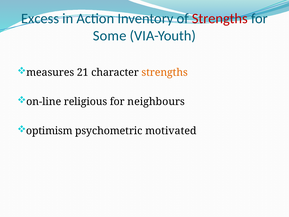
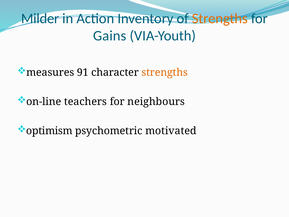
Excess: Excess -> Milder (40, 18)
Strengths colour: red -> orange (220, 18)
Some: Some -> Gains (110, 36)
21: 21 -> 91 (83, 72)
religious: religious -> teachers (85, 102)
